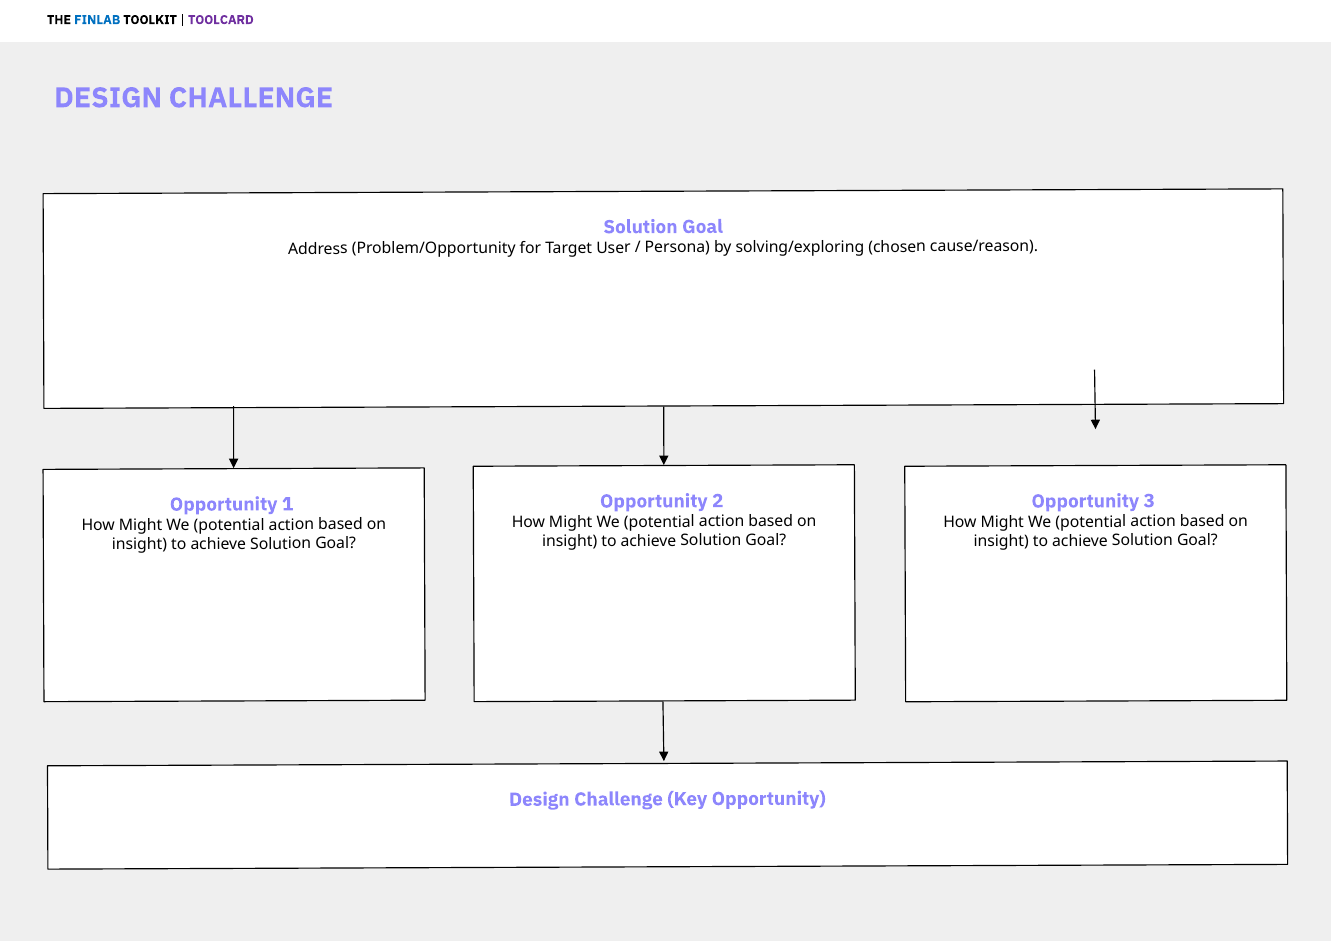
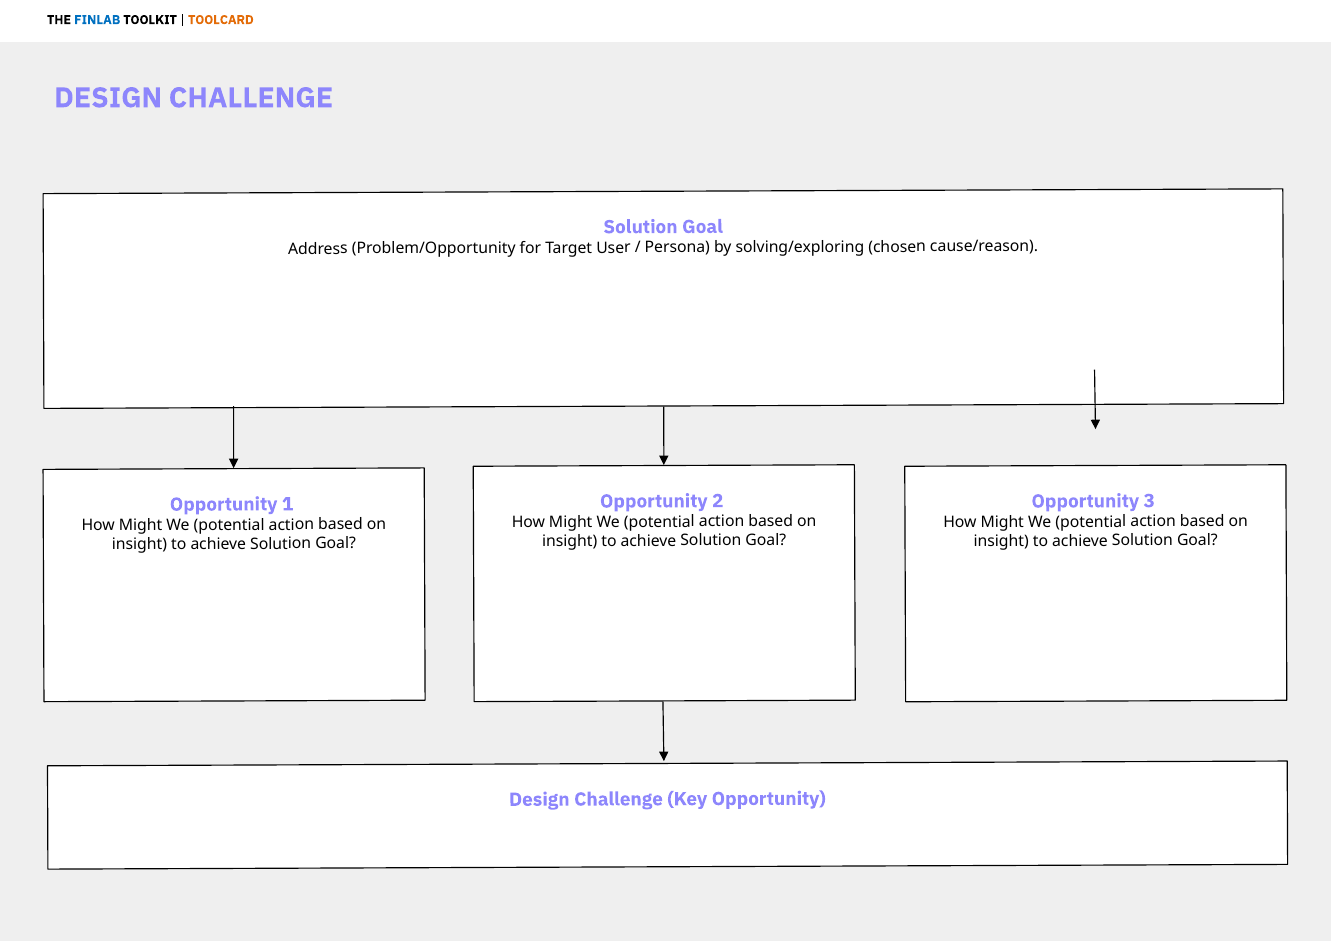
TOOLCARD colour: purple -> orange (221, 20)
